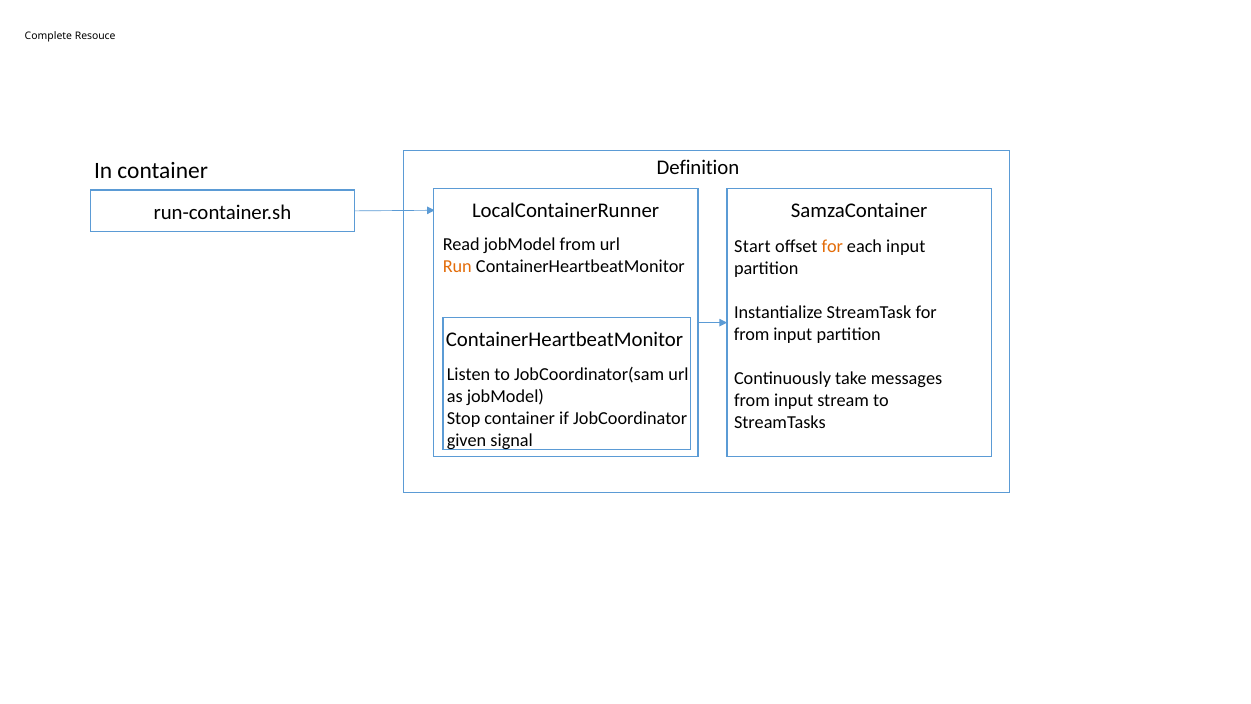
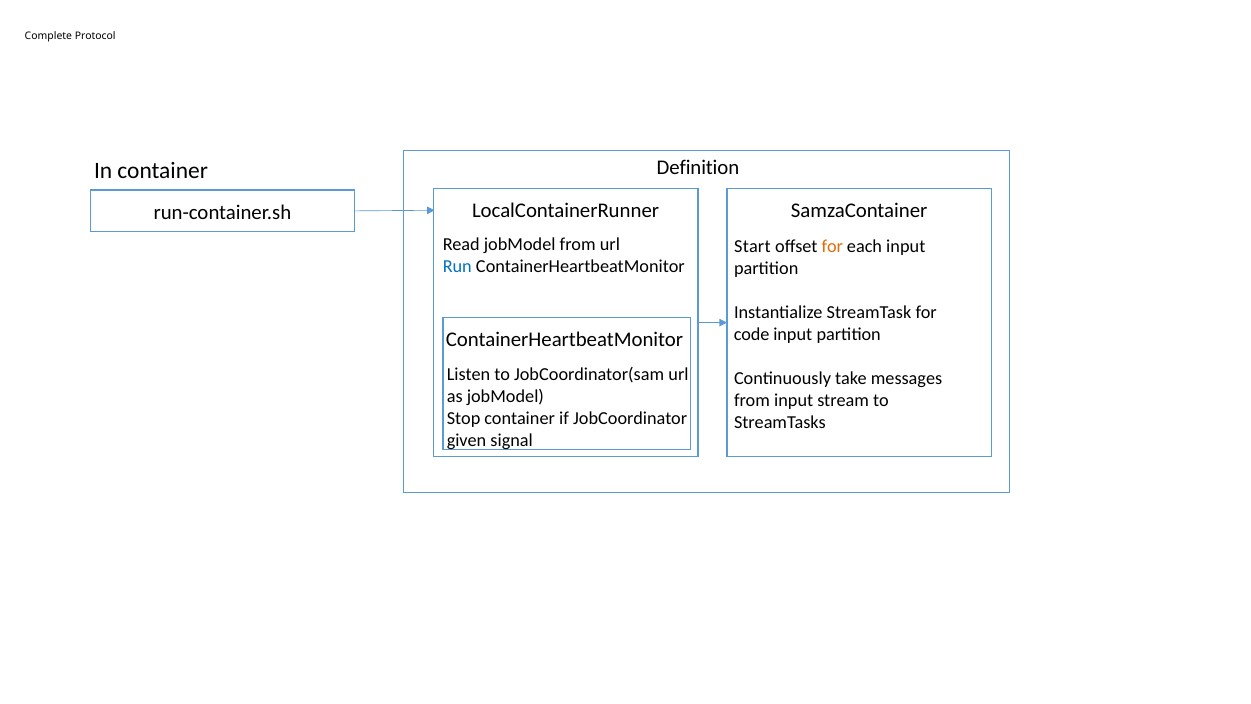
Resouce: Resouce -> Protocol (95, 36)
Run colour: orange -> blue (457, 266)
from: from -> code (752, 334)
